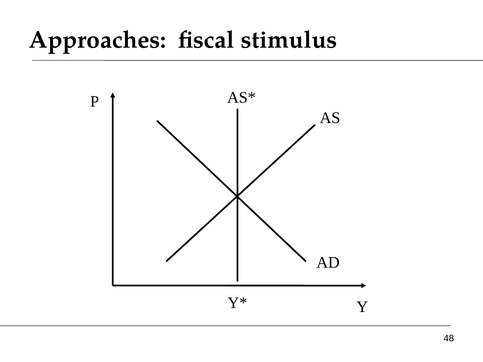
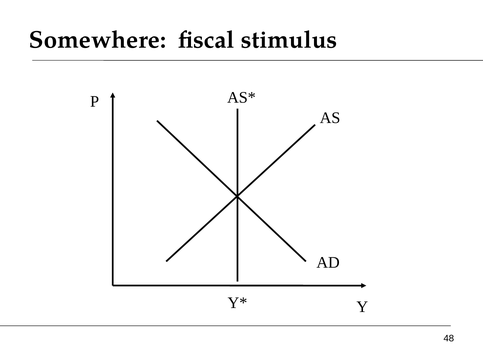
Approaches: Approaches -> Somewhere (98, 40)
